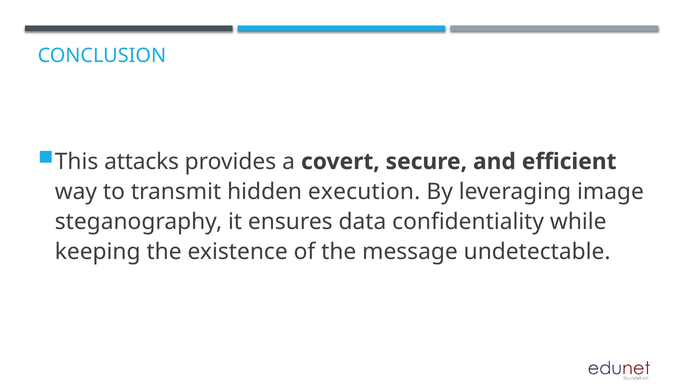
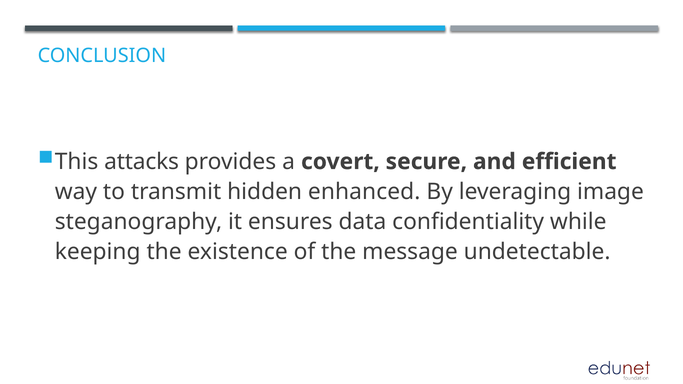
execution: execution -> enhanced (364, 192)
